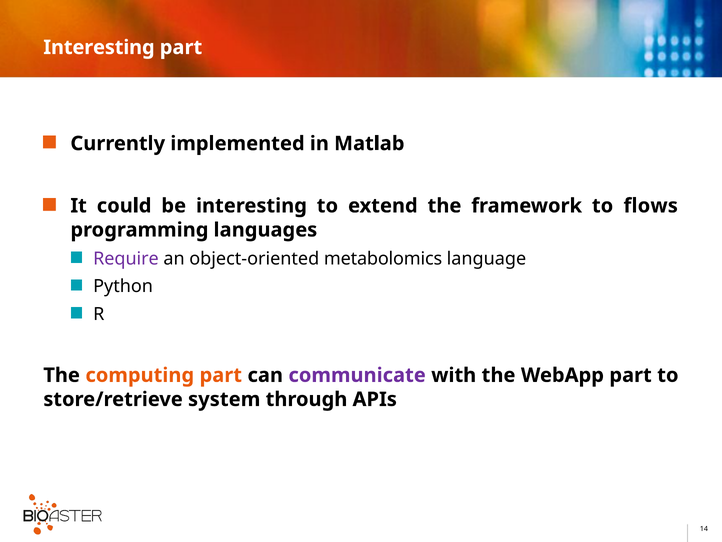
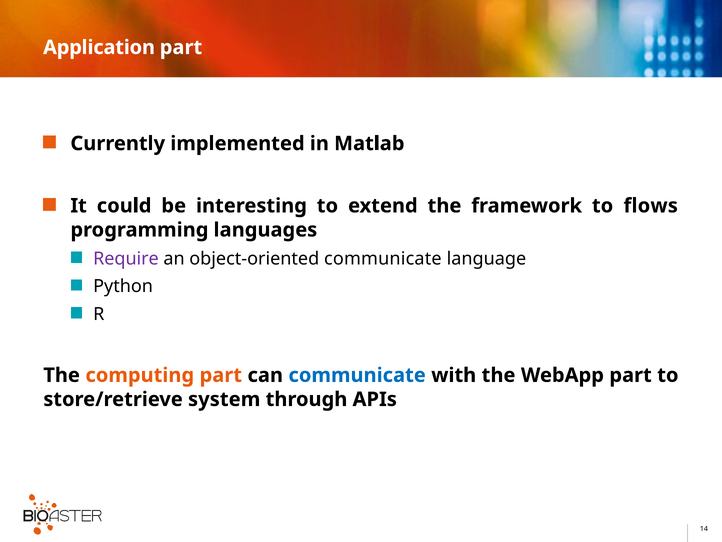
Interesting: Interesting -> Application (99, 47)
object-oriented metabolomics: metabolomics -> communicate (383, 258)
communicate colour: purple -> blue (357, 375)
